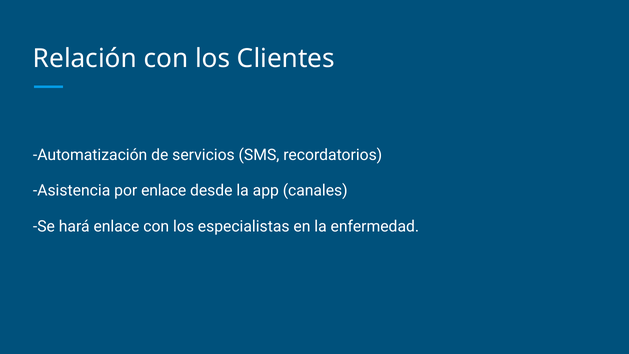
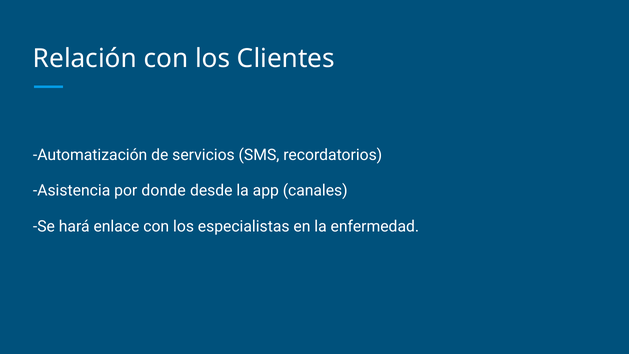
por enlace: enlace -> donde (164, 191)
